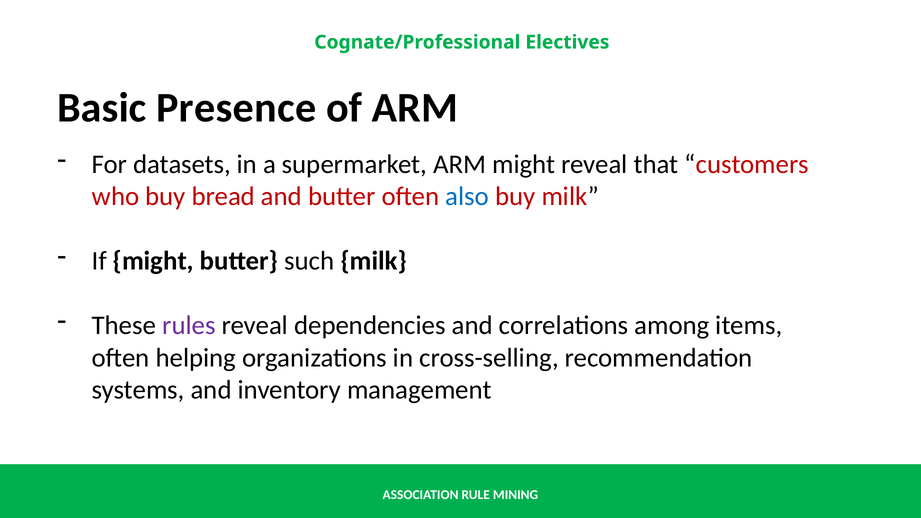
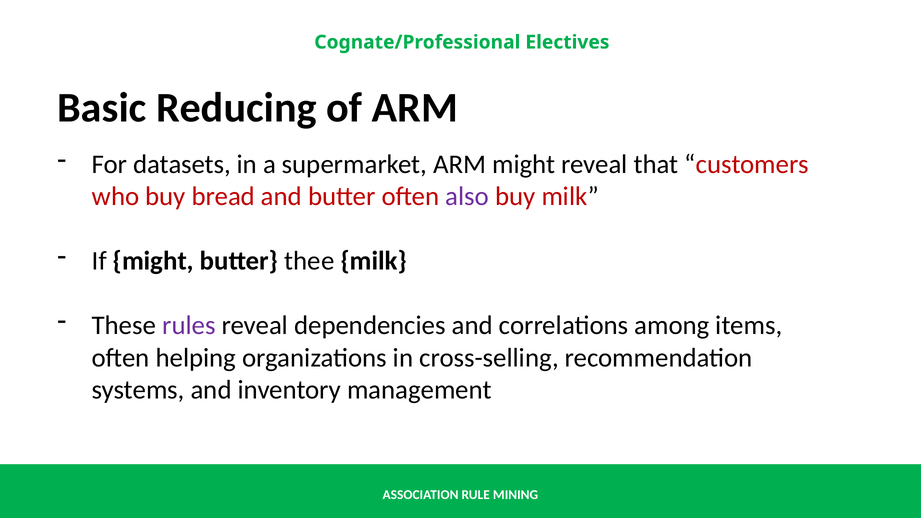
Presence: Presence -> Reducing (236, 108)
also colour: blue -> purple (467, 196)
such: such -> thee (309, 261)
